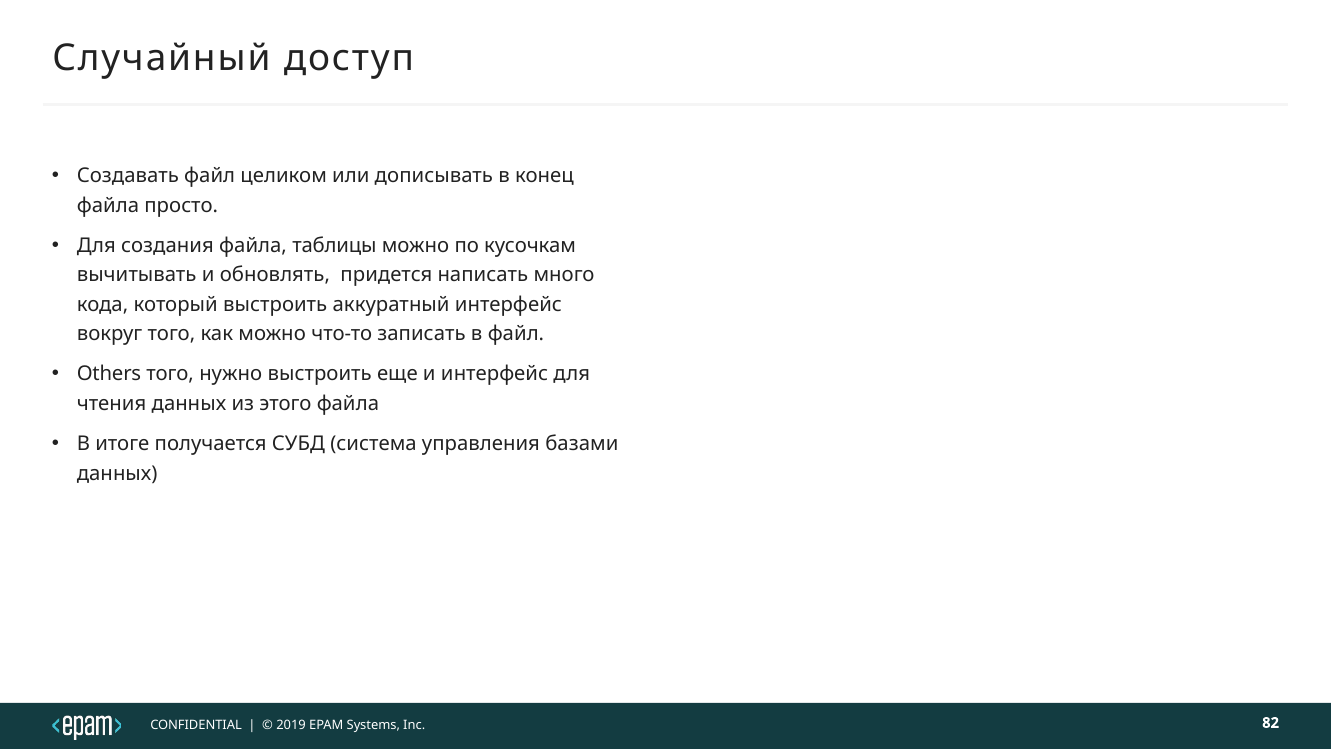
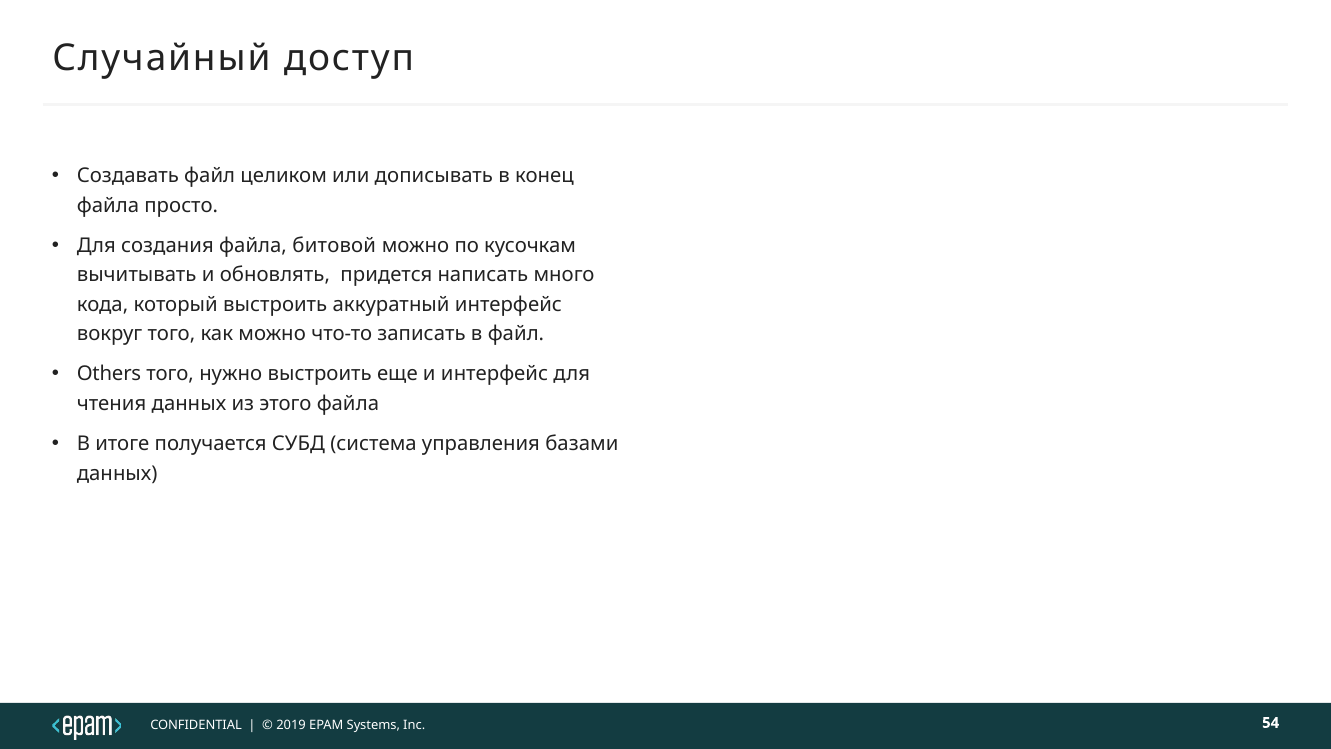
таблицы: таблицы -> битовой (334, 245)
82: 82 -> 54 (1271, 723)
